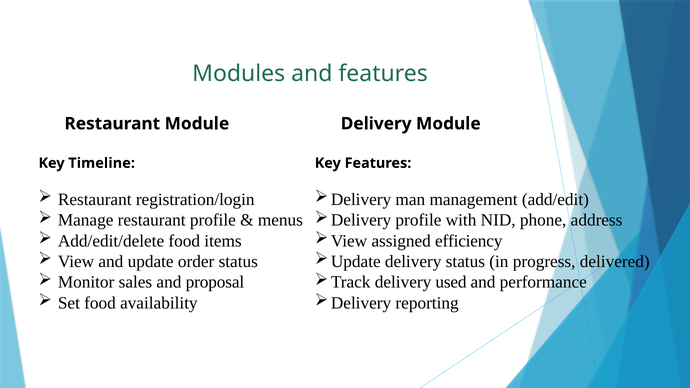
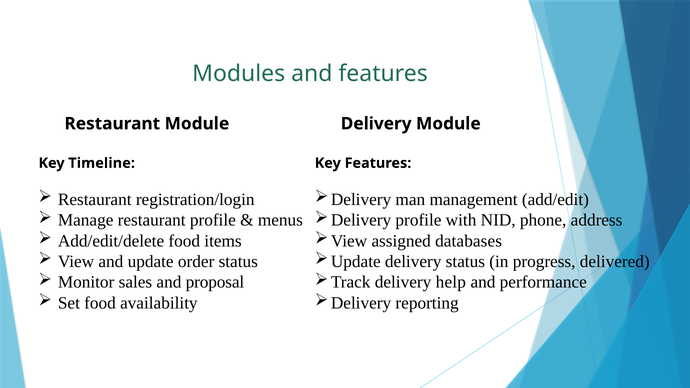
efficiency: efficiency -> databases (469, 241)
used: used -> help (451, 282)
